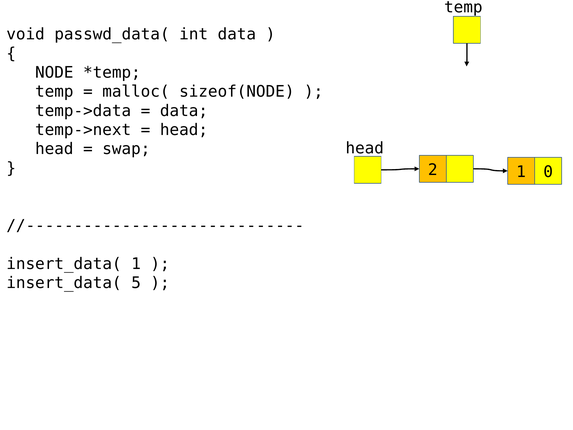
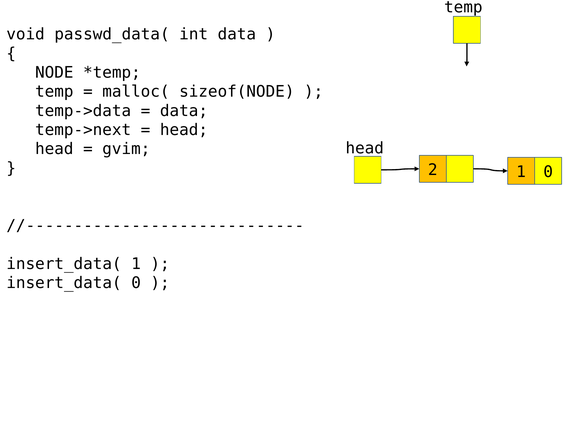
swap: swap -> gvim (126, 149)
insert_data( 5: 5 -> 0 (136, 283)
